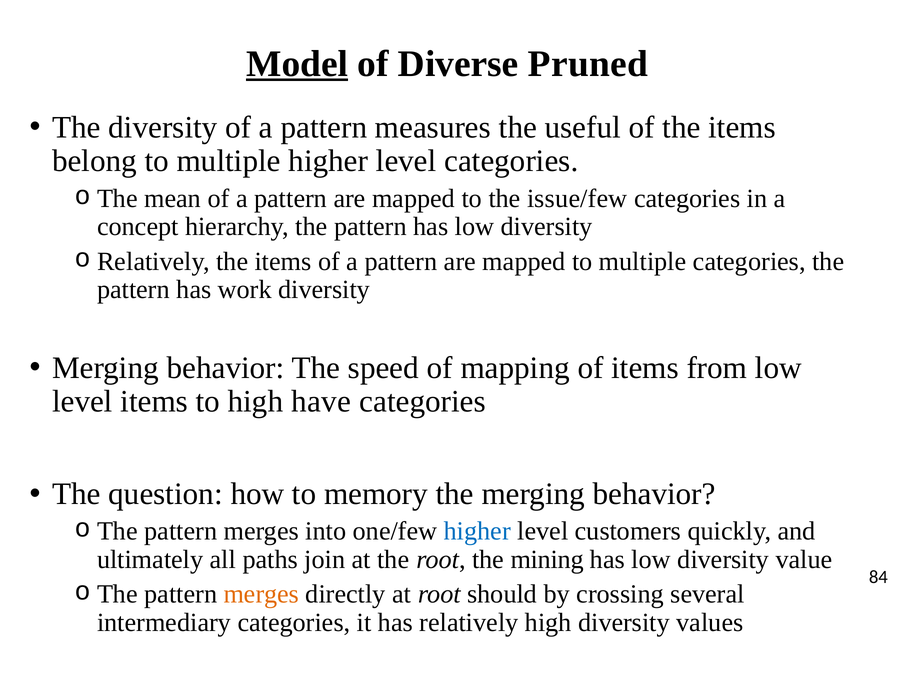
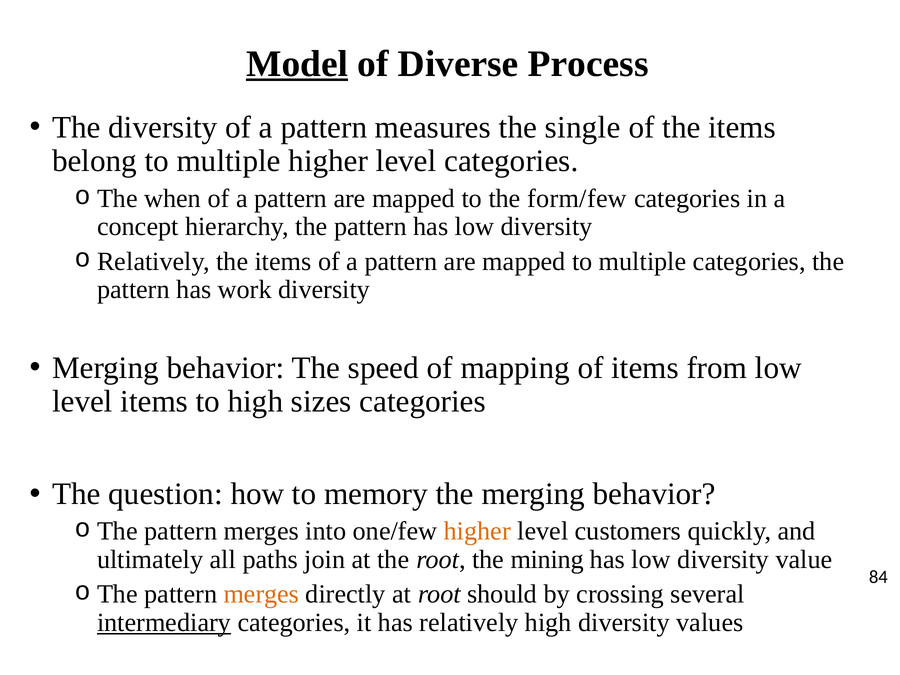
Pruned: Pruned -> Process (588, 64)
useful: useful -> single (583, 127)
mean: mean -> when (173, 198)
issue/few: issue/few -> form/few (577, 198)
have: have -> sizes (321, 402)
higher colour: blue -> orange (477, 531)
intermediary underline: none -> present (164, 623)
